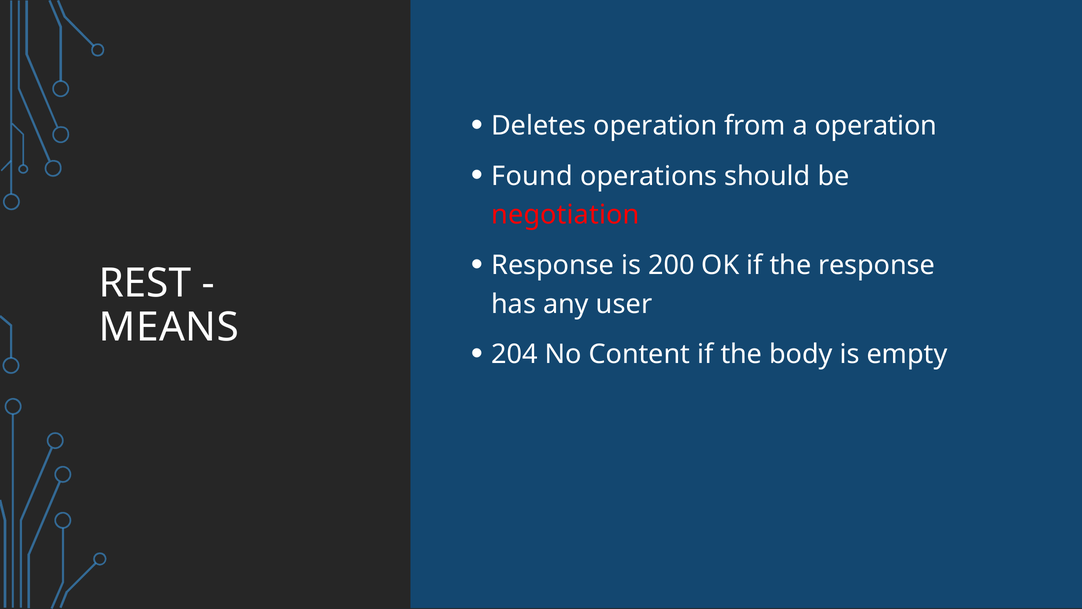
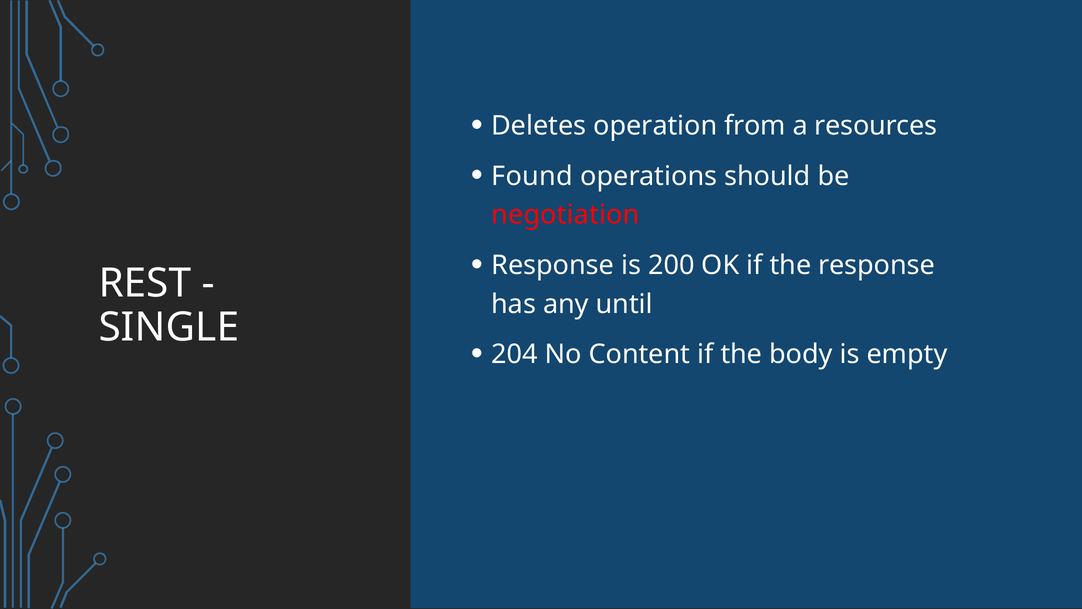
a operation: operation -> resources (876, 126)
user: user -> until (624, 304)
MEANS: MEANS -> SINGLE (169, 327)
